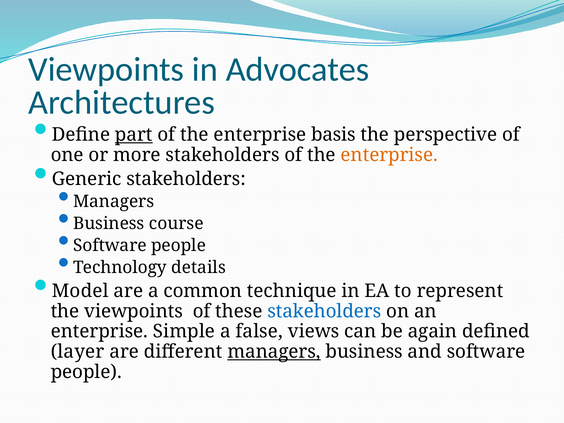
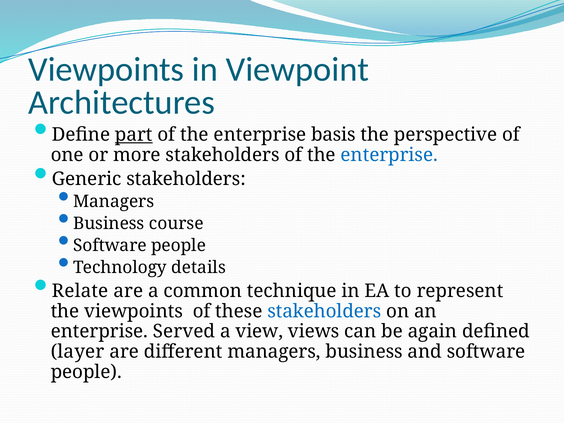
Advocates: Advocates -> Viewpoint (297, 69)
enterprise colour: orange -> blue (389, 155)
Model: Model -> Relate (80, 291)
Simple: Simple -> Served (184, 331)
false: false -> view (259, 331)
managers underline: present -> none (274, 352)
